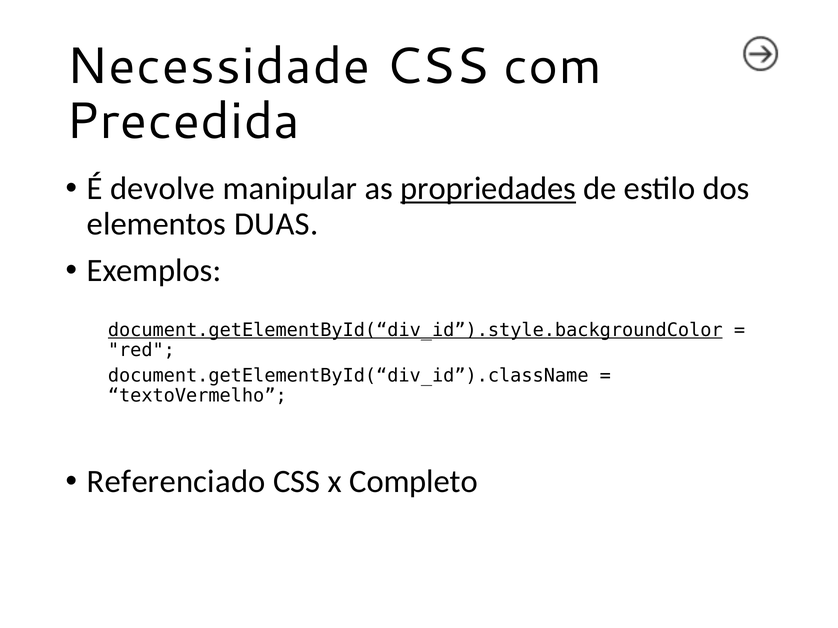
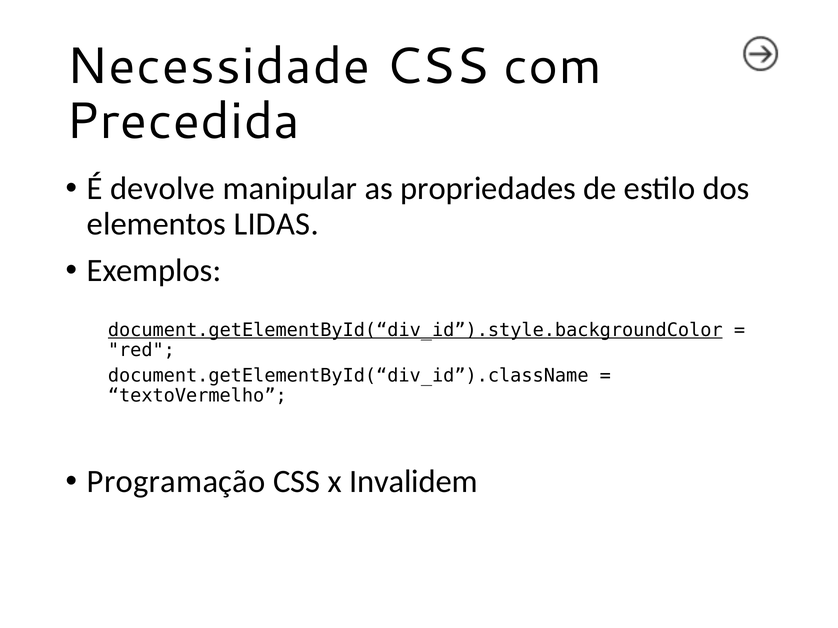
propriedades underline: present -> none (488, 189)
DUAS: DUAS -> LIDAS (276, 224)
Referenciado: Referenciado -> Programação (176, 482)
Completo: Completo -> Invalidem (414, 482)
